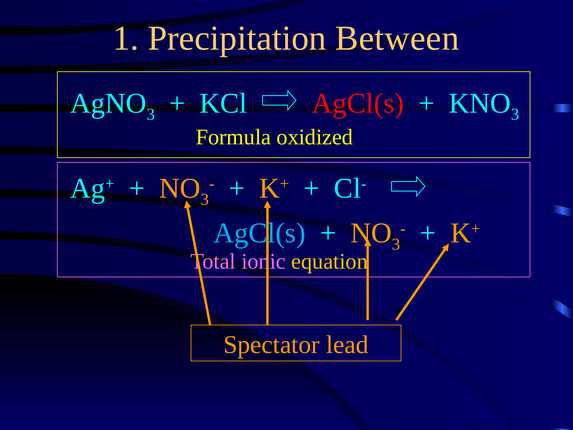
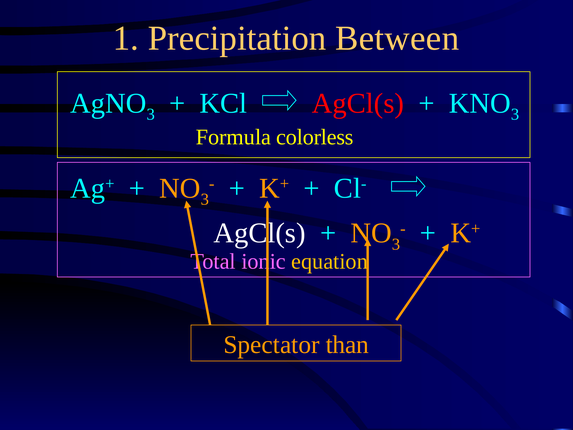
oxidized: oxidized -> colorless (315, 137)
AgCl(s colour: light blue -> white (260, 233)
lead: lead -> than (347, 345)
